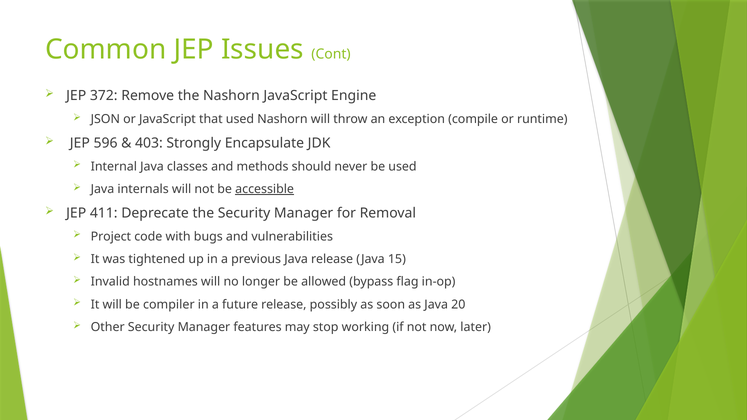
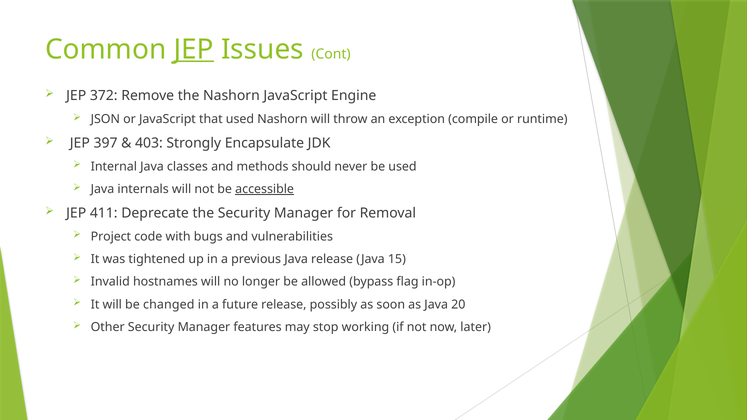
JEP underline: none -> present (194, 49)
596: 596 -> 397 (106, 143)
compiler: compiler -> changed (169, 305)
